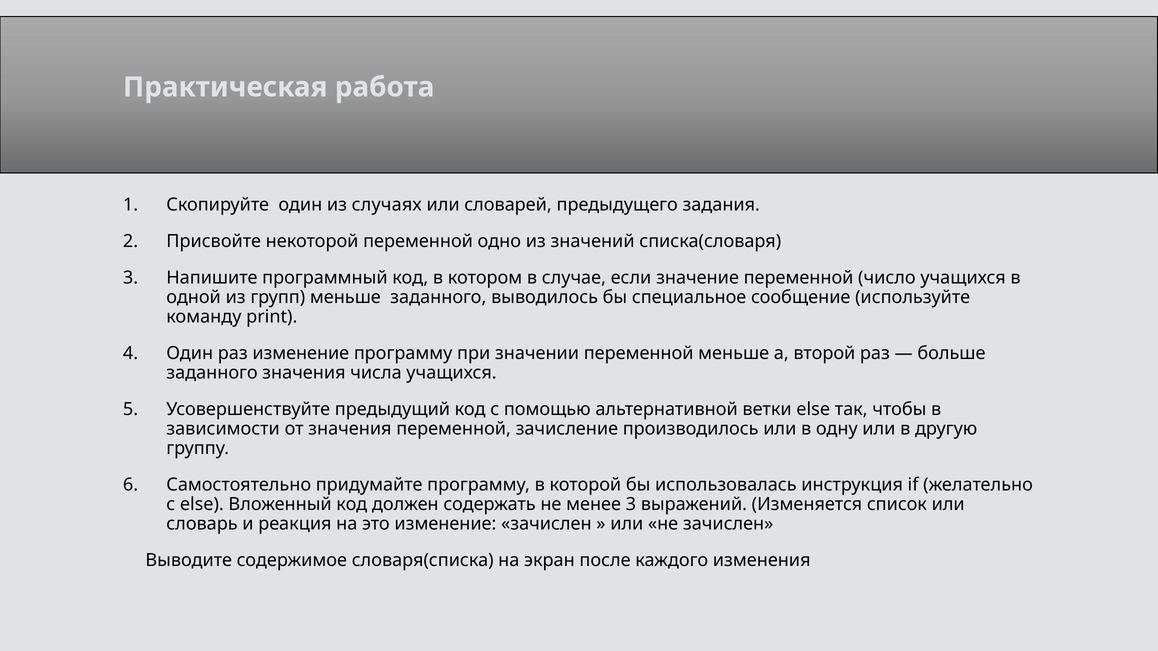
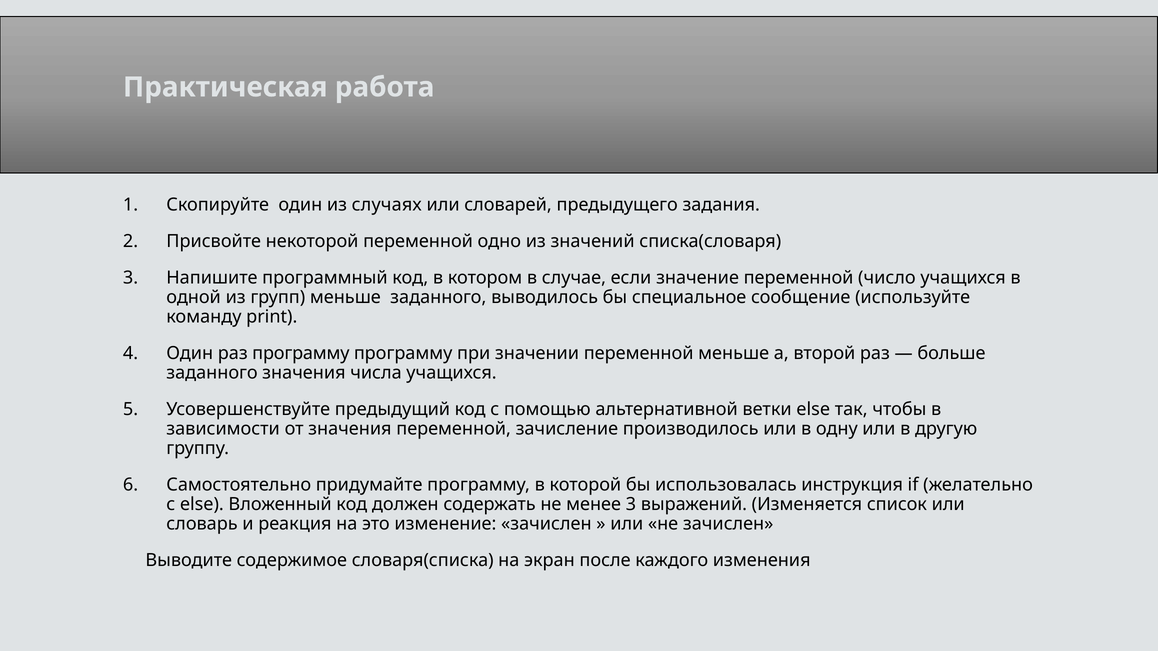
раз изменение: изменение -> программу (301, 354)
